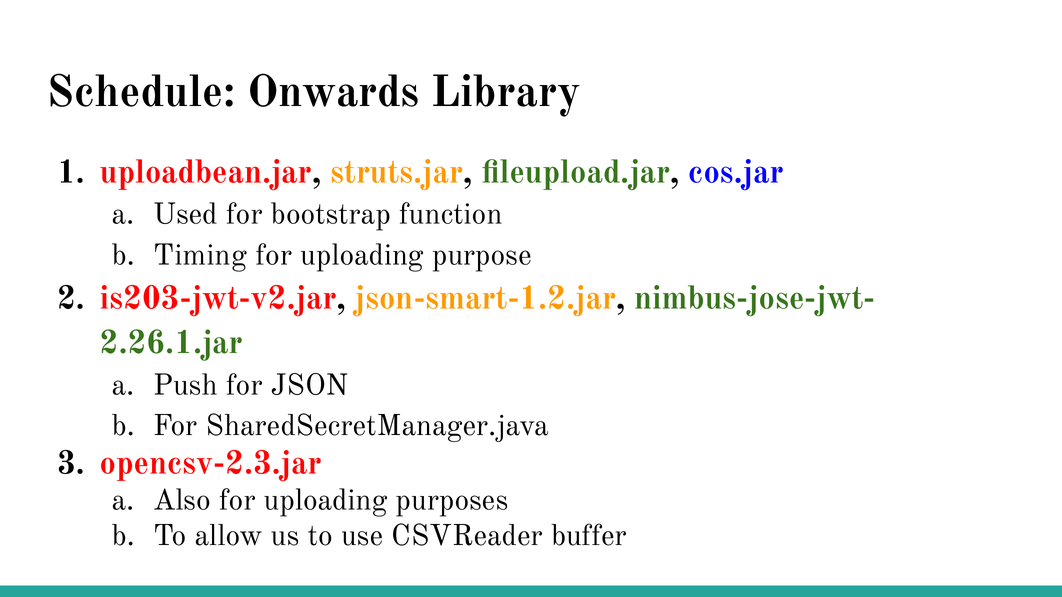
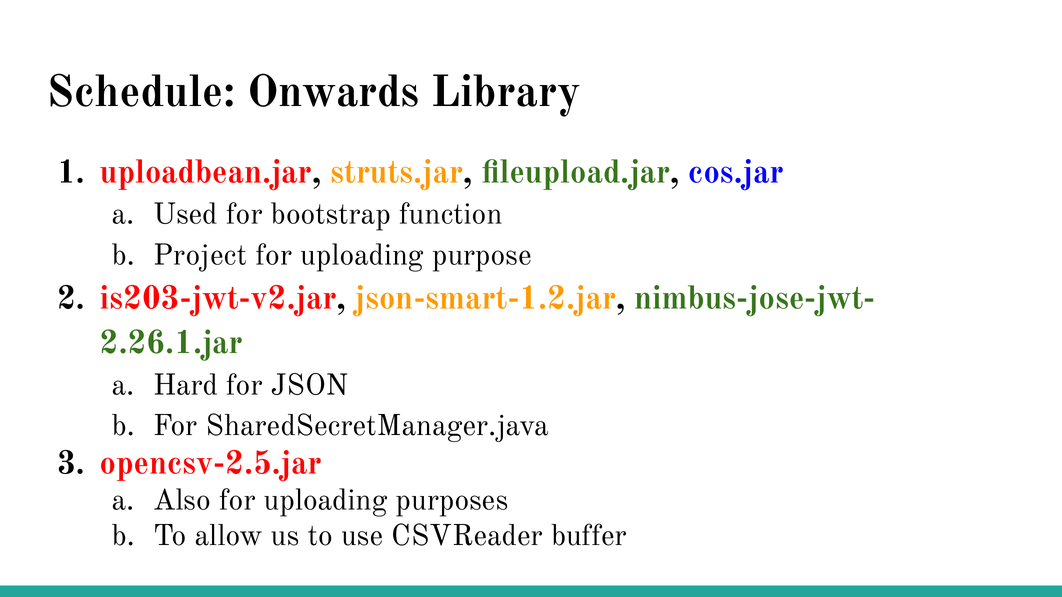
Timing: Timing -> Project (200, 255)
Push: Push -> Hard (185, 385)
opencsv-2.3.jar: opencsv-2.3.jar -> opencsv-2.5.jar (211, 463)
